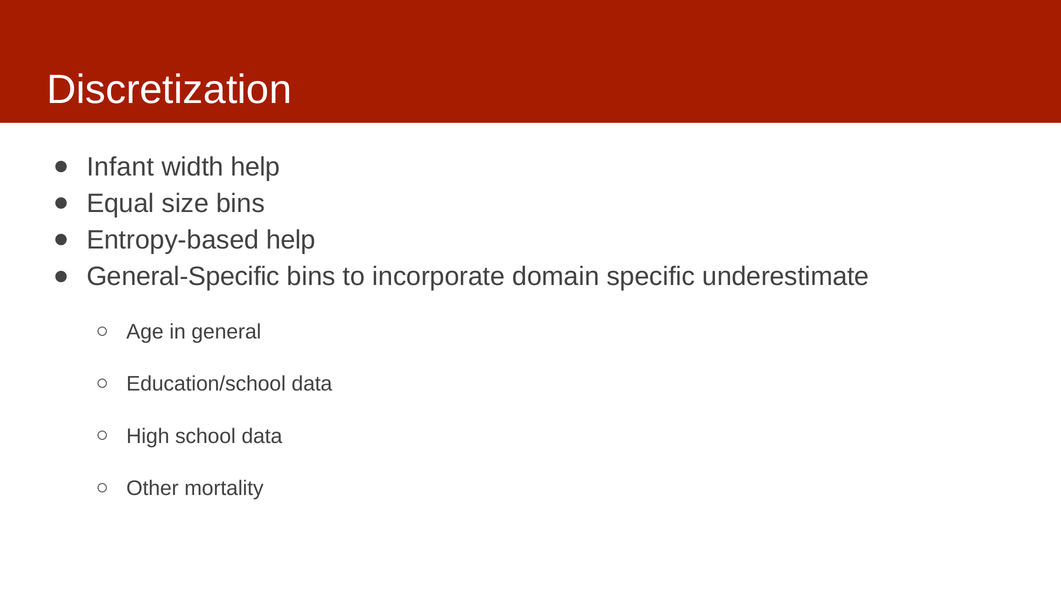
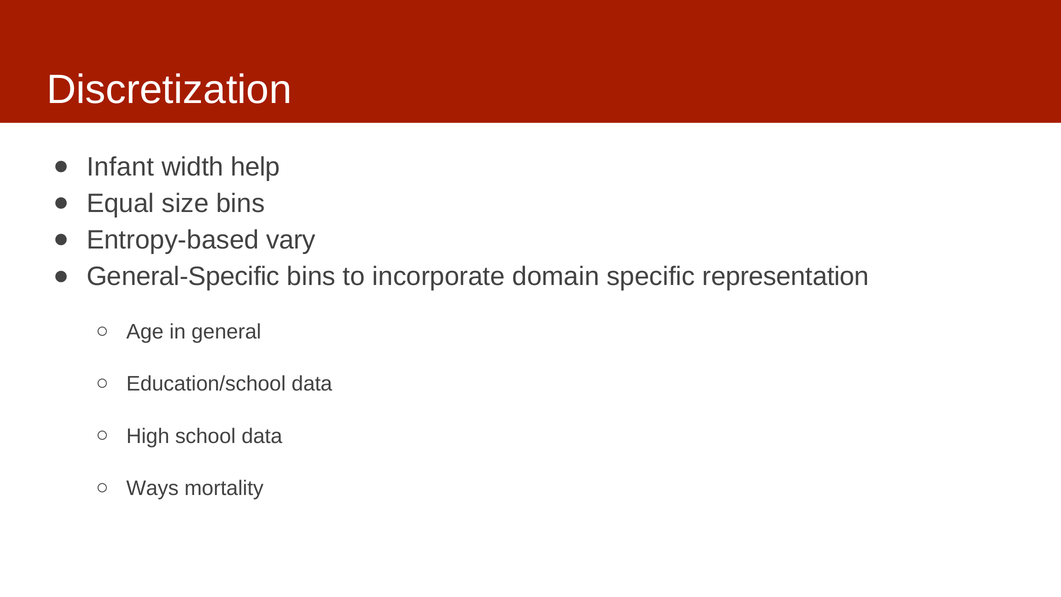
Entropy-based help: help -> vary (291, 240)
underestimate: underestimate -> representation (786, 277)
Other: Other -> Ways (153, 488)
